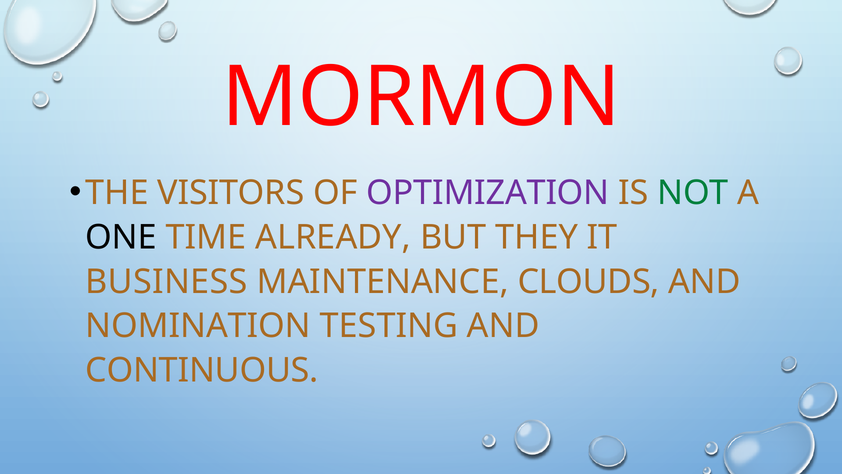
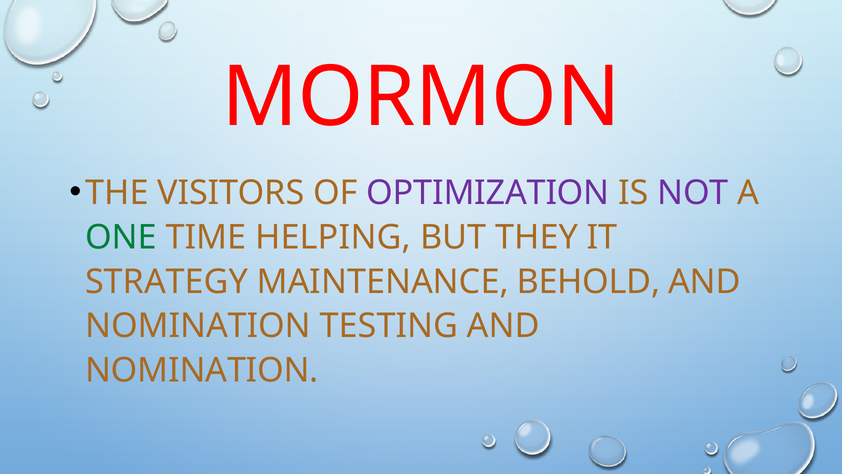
NOT colour: green -> purple (693, 193)
ONE colour: black -> green (121, 237)
ALREADY: ALREADY -> HELPING (333, 237)
BUSINESS: BUSINESS -> STRATEGY (167, 281)
CLOUDS: CLOUDS -> BEHOLD (589, 281)
CONTINUOUS: CONTINUOUS -> NOMINATION (202, 370)
